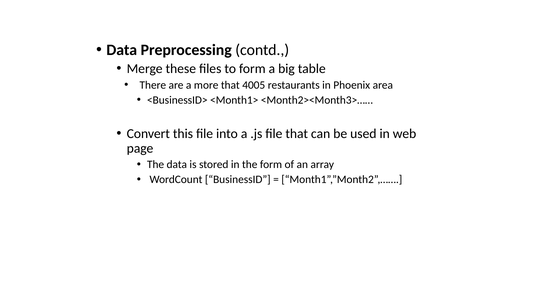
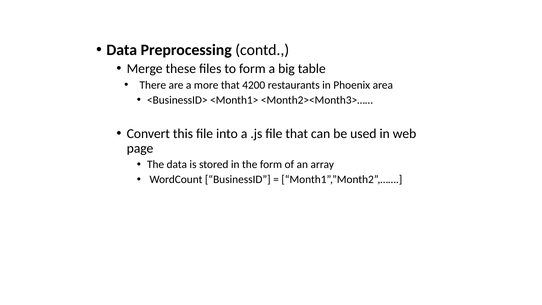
4005: 4005 -> 4200 (254, 85)
